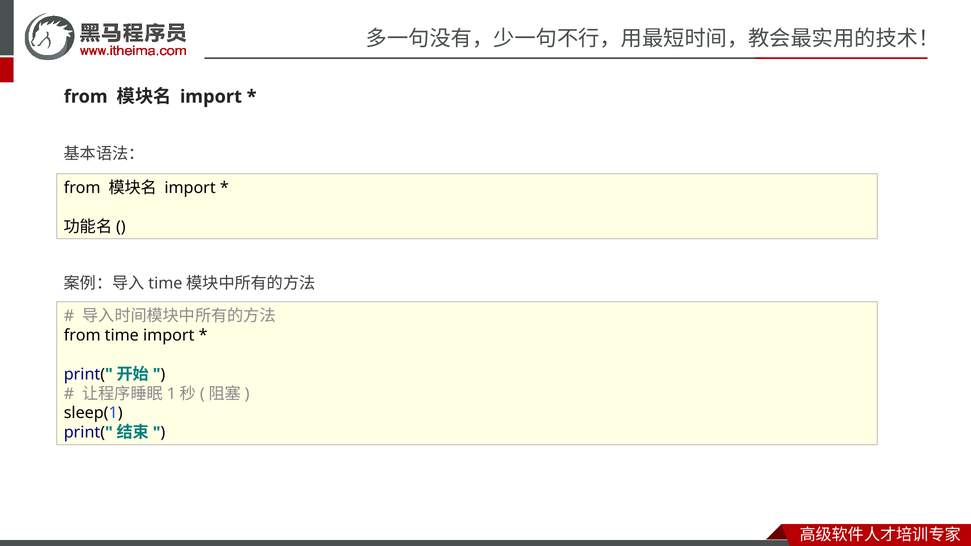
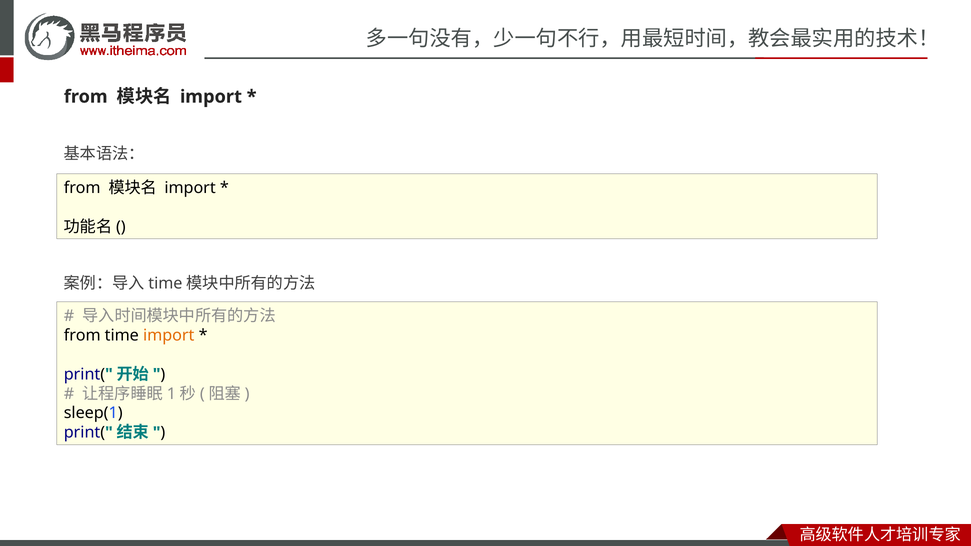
import colour: black -> orange (169, 336)
